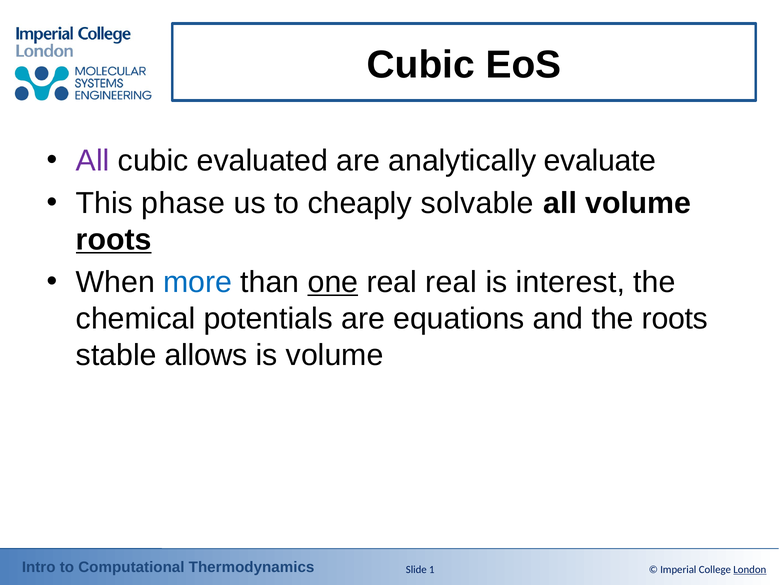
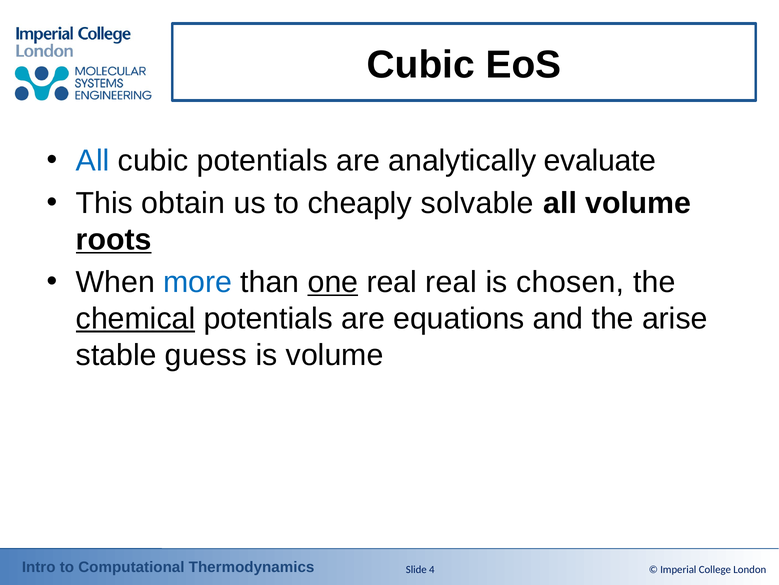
All colour: purple -> blue (93, 161)
cubic evaluated: evaluated -> potentials (262, 161)
phase: phase -> obtain (183, 203)
interest: interest -> chosen (570, 282)
chemical underline: none -> present (136, 318)
the roots: roots -> arise (675, 318)
allows: allows -> guess (206, 355)
London underline: present -> none (750, 569)
1: 1 -> 4 (432, 569)
